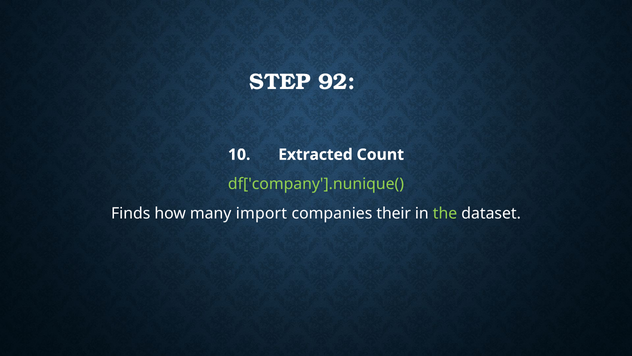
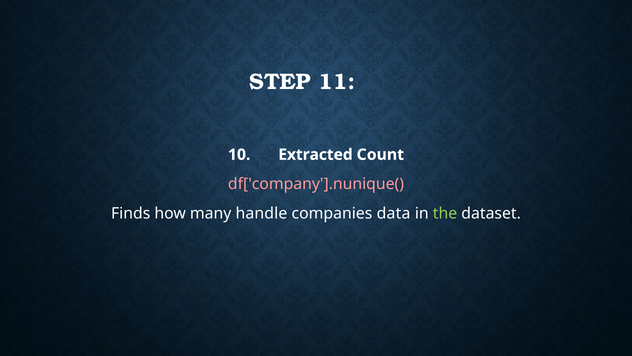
92: 92 -> 11 (337, 82)
df['company'].nunique( colour: light green -> pink (316, 184)
import: import -> handle (261, 213)
their: their -> data (394, 213)
